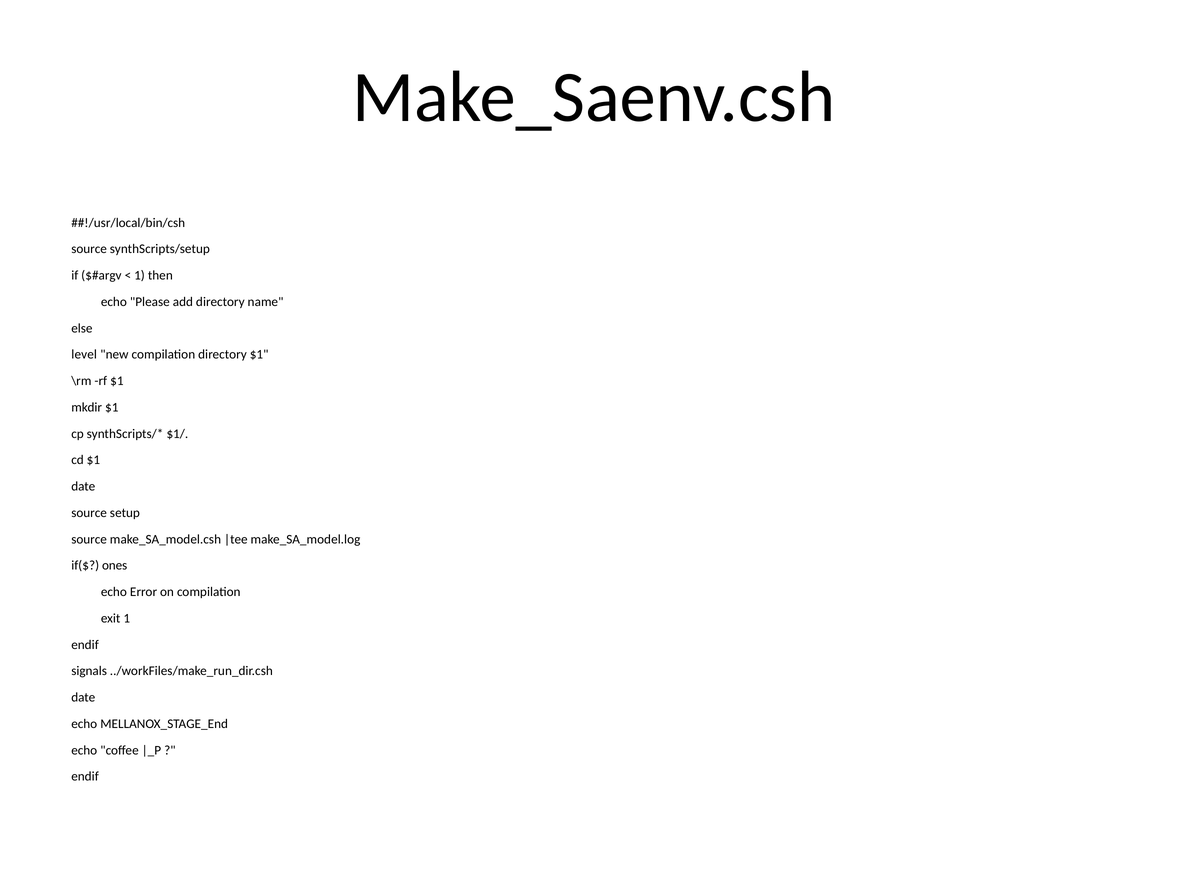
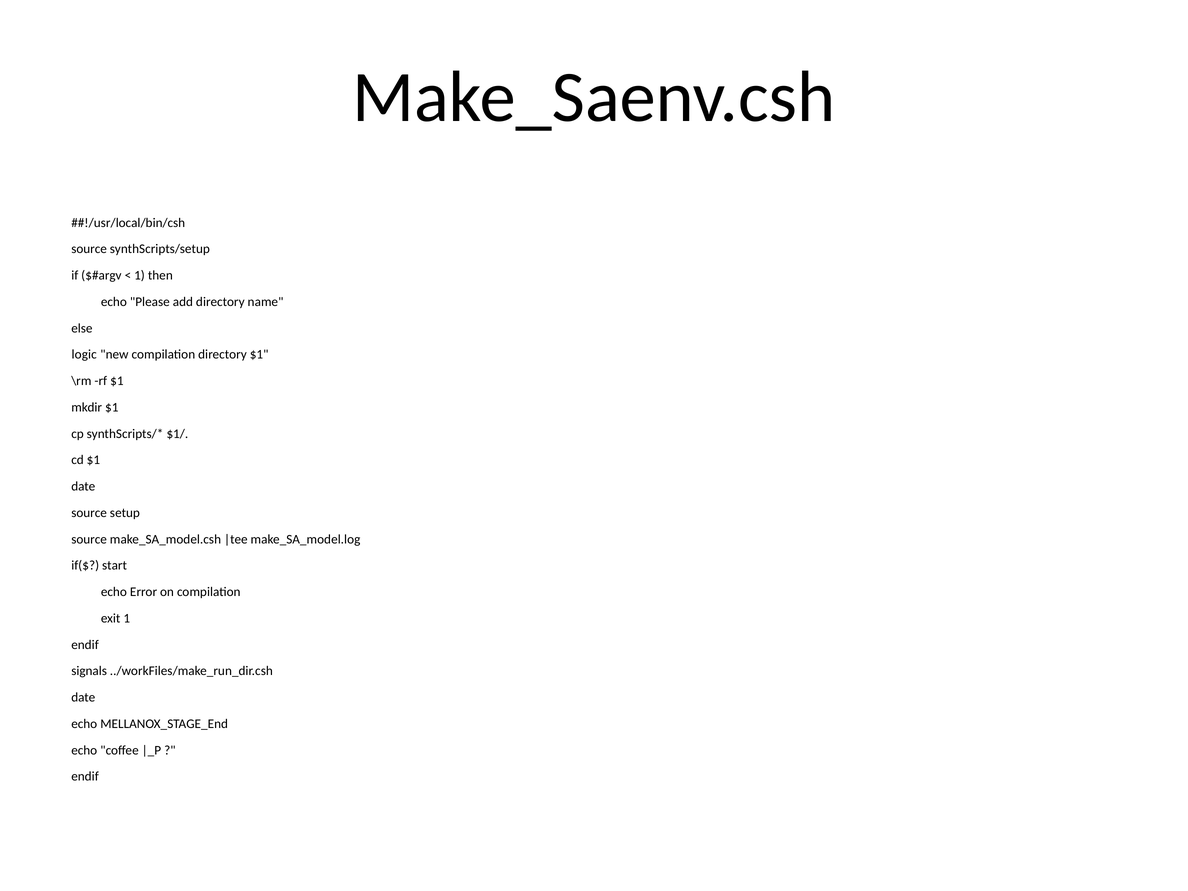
level: level -> logic (84, 355)
ones: ones -> start (115, 566)
